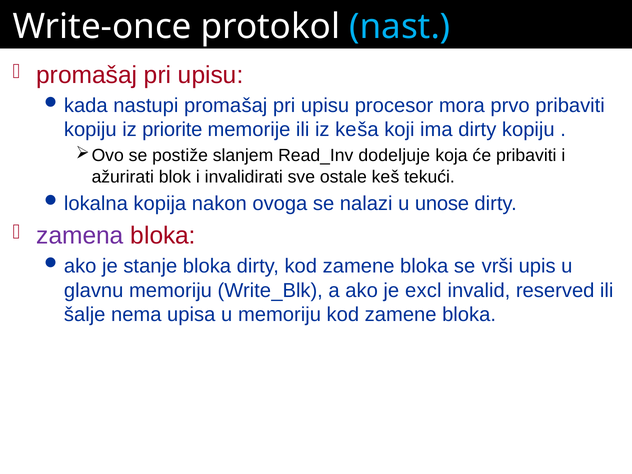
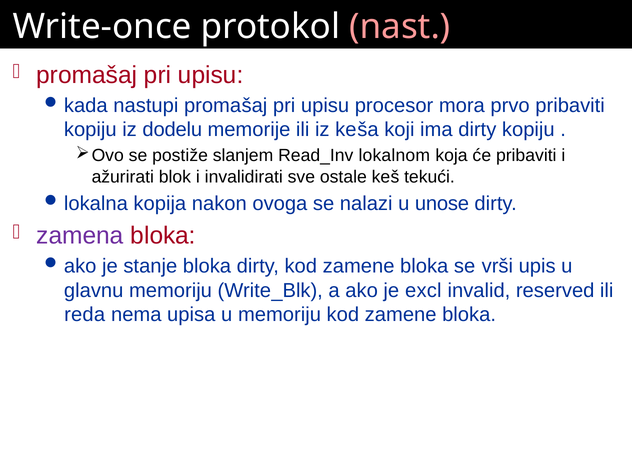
nast colour: light blue -> pink (400, 27)
priorite: priorite -> dodelu (172, 130)
dodeljuje: dodeljuje -> lokalnom (394, 156)
šalje: šalje -> reda (85, 315)
